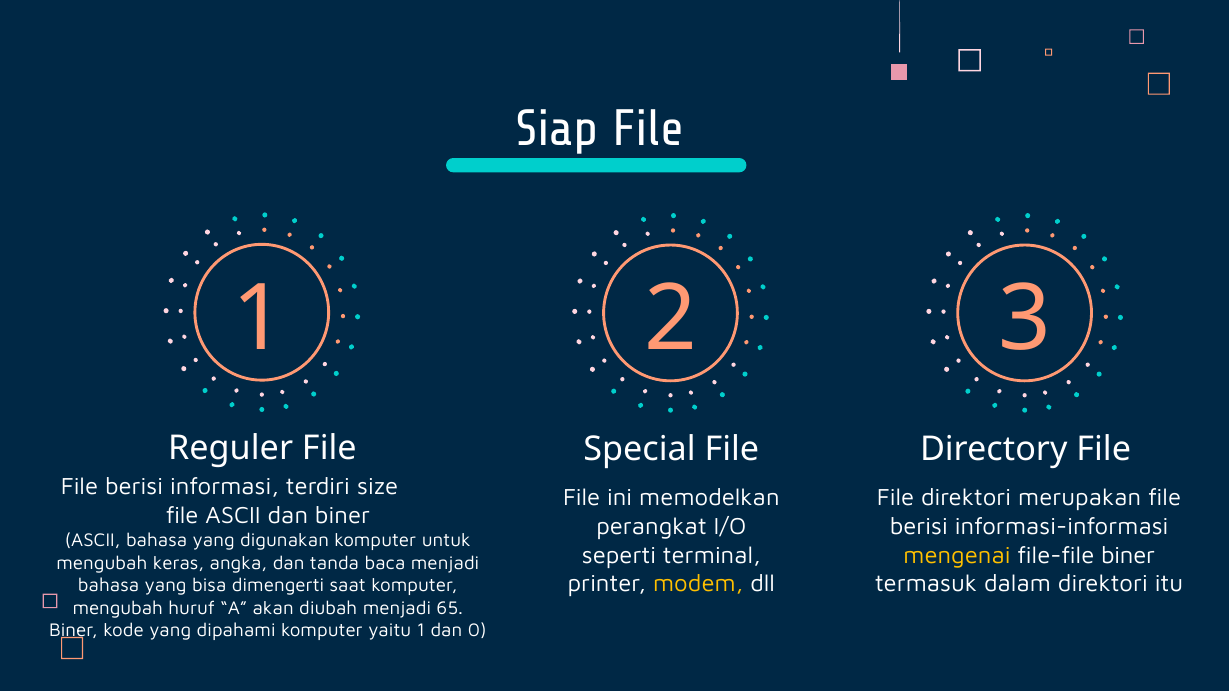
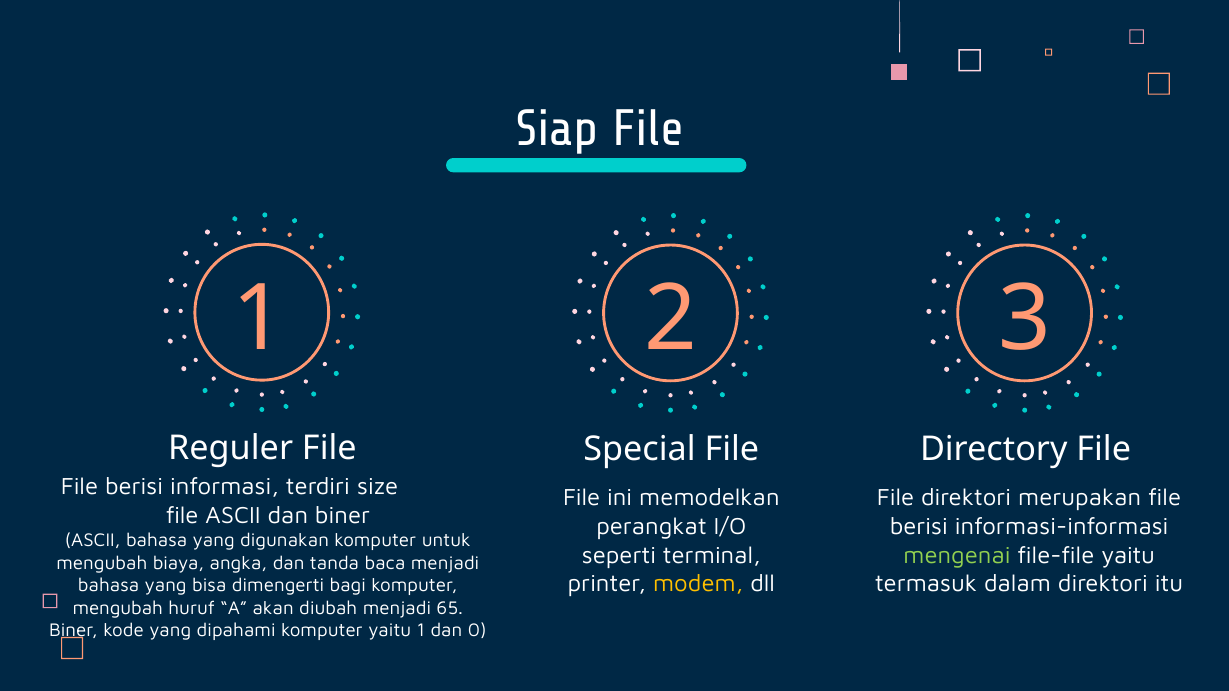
mengenai colour: yellow -> light green (957, 556)
file-file biner: biner -> yaitu (1128, 556)
keras: keras -> biaya (179, 563)
saat: saat -> bagi (348, 586)
